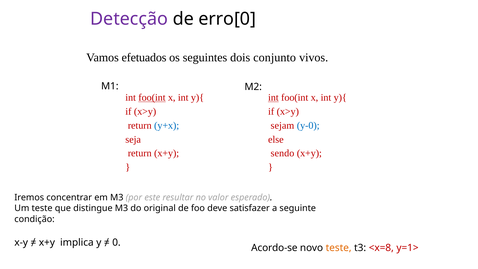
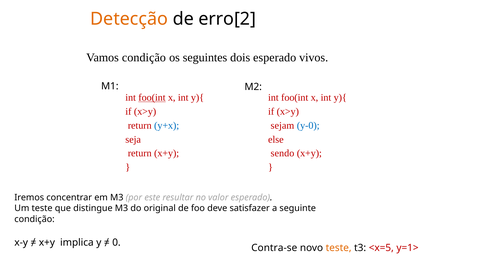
Detecção colour: purple -> orange (129, 19)
erro[0: erro[0 -> erro[2 (227, 19)
Vamos efetuados: efetuados -> condição (144, 57)
dois conjunto: conjunto -> esperado (275, 57)
int underline: present -> none (273, 97)
Acordo-se: Acordo-se -> Contra-se (274, 248)
<x=8: <x=8 -> <x=5 (381, 248)
